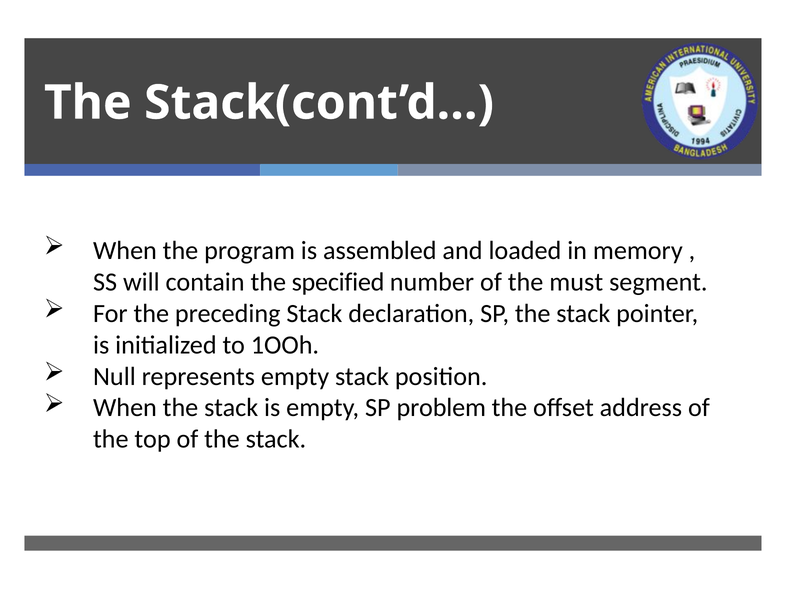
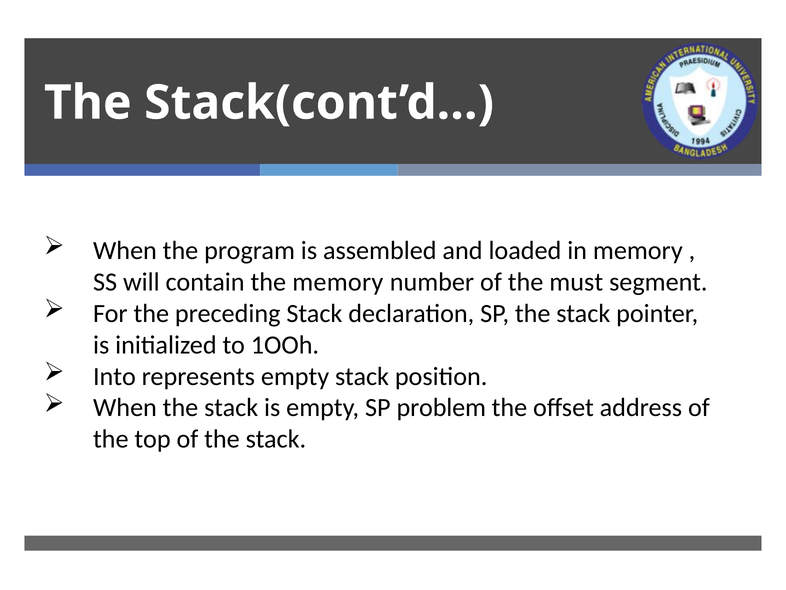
the specified: specified -> memory (338, 282)
Null: Null -> Into (114, 376)
